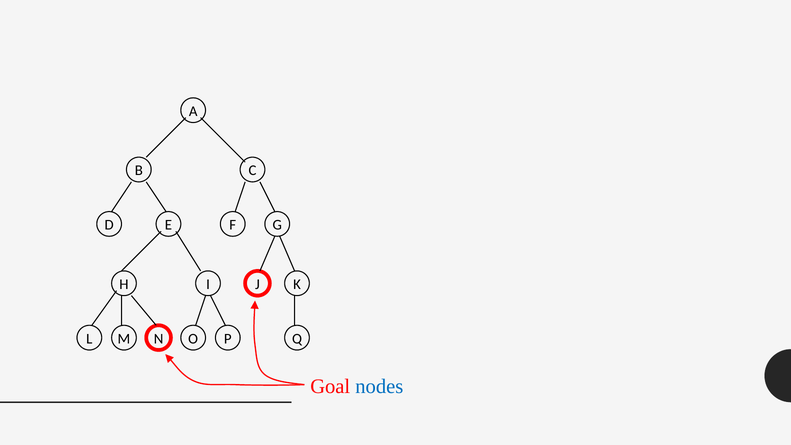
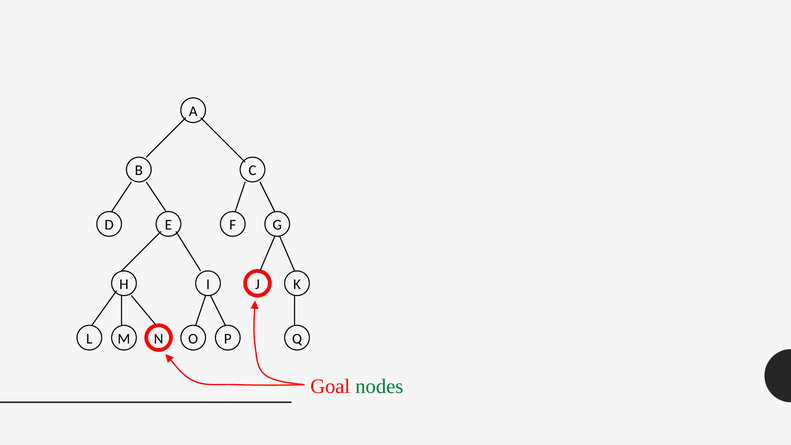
nodes colour: blue -> green (379, 386)
